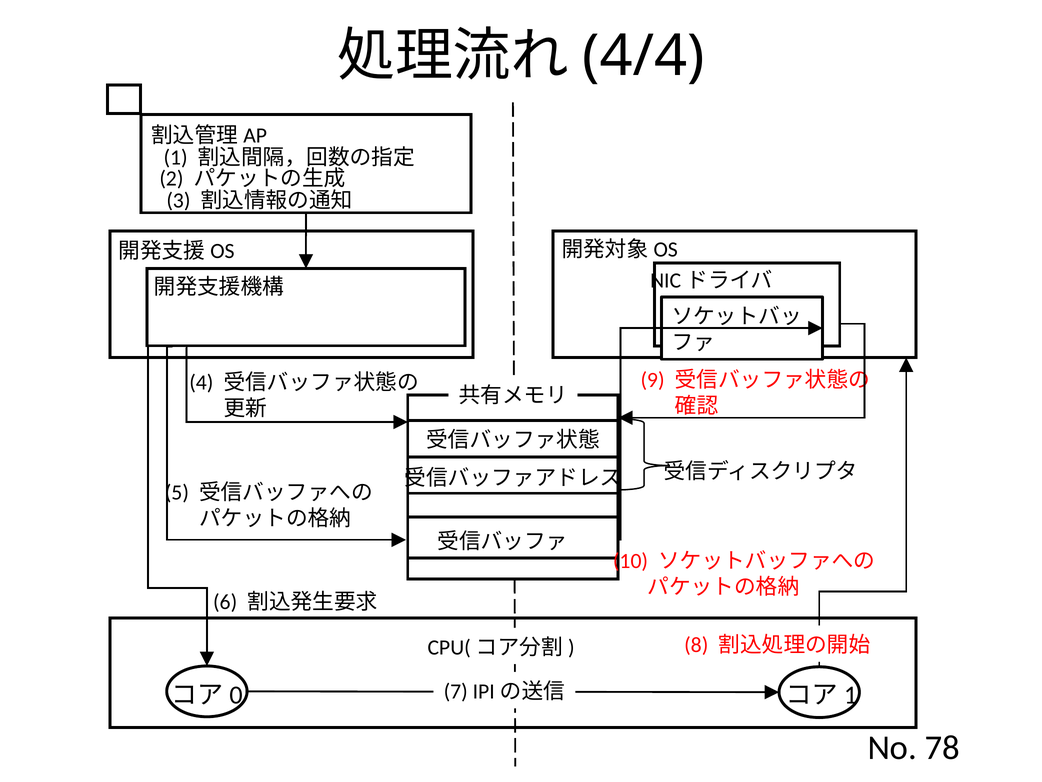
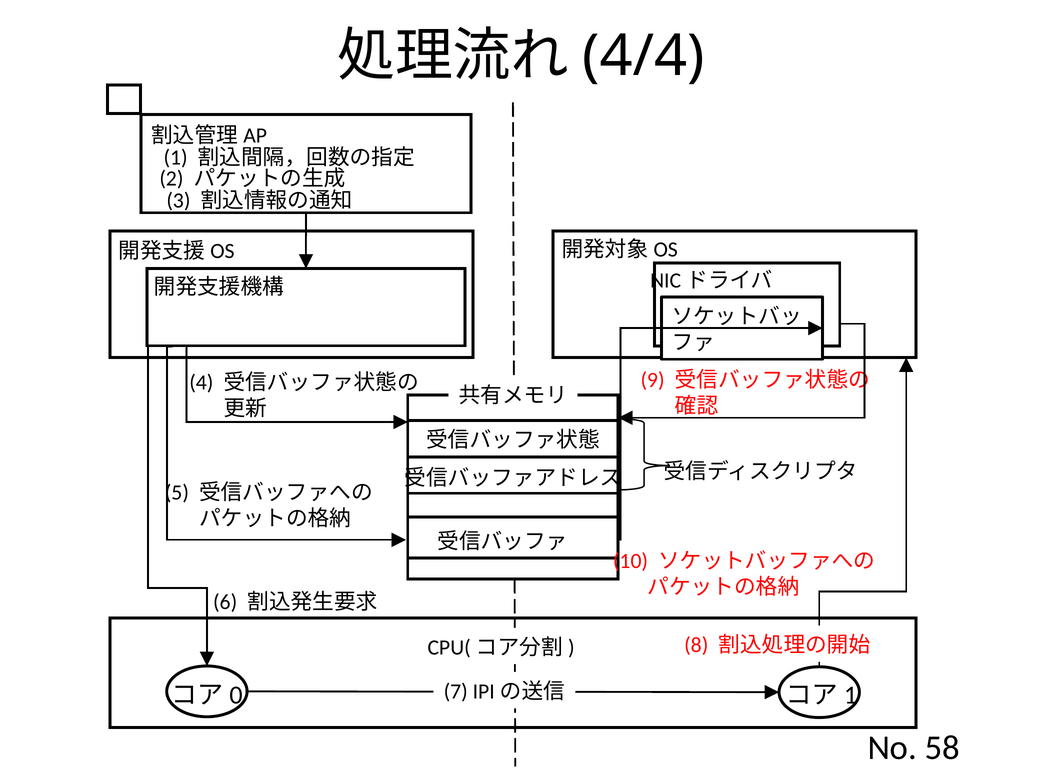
78: 78 -> 58 (942, 747)
